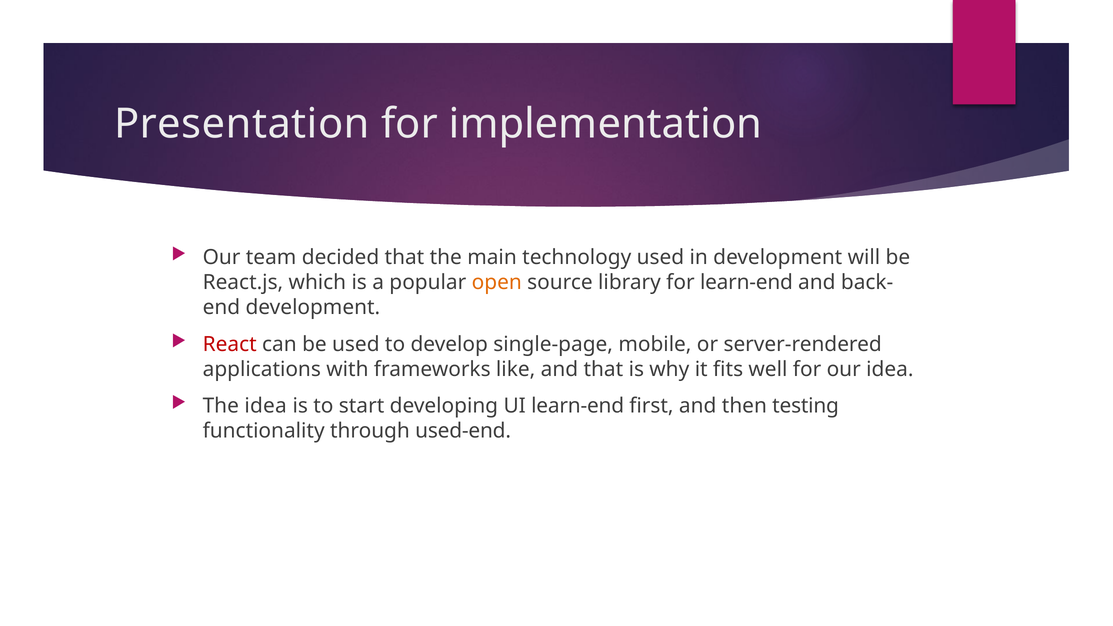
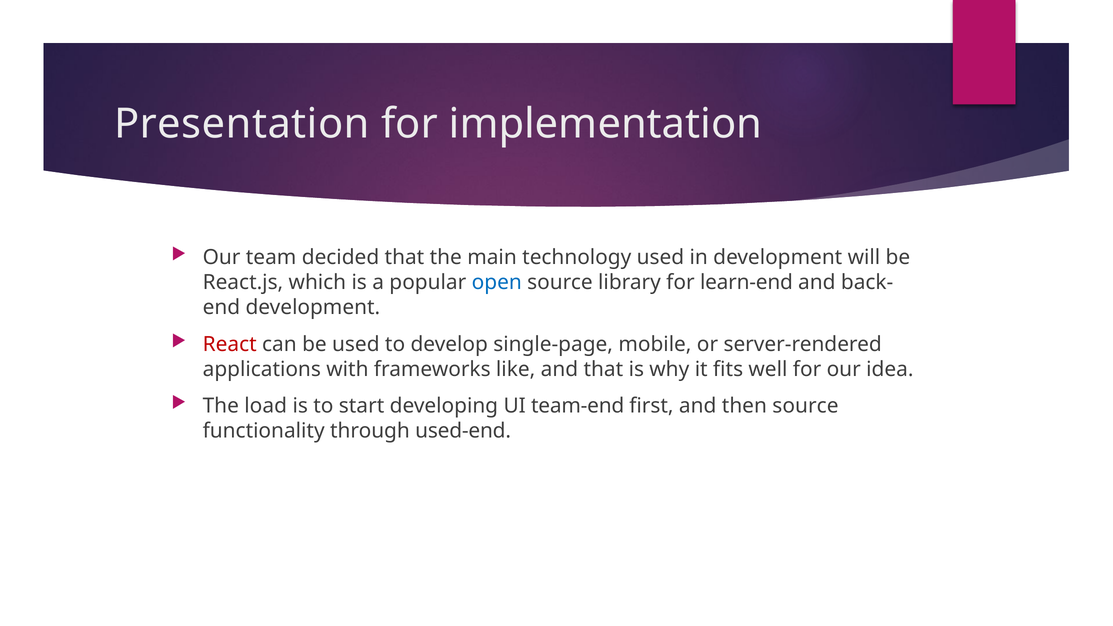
open colour: orange -> blue (497, 283)
The idea: idea -> load (266, 406)
UI learn-end: learn-end -> team-end (578, 406)
then testing: testing -> source (805, 406)
